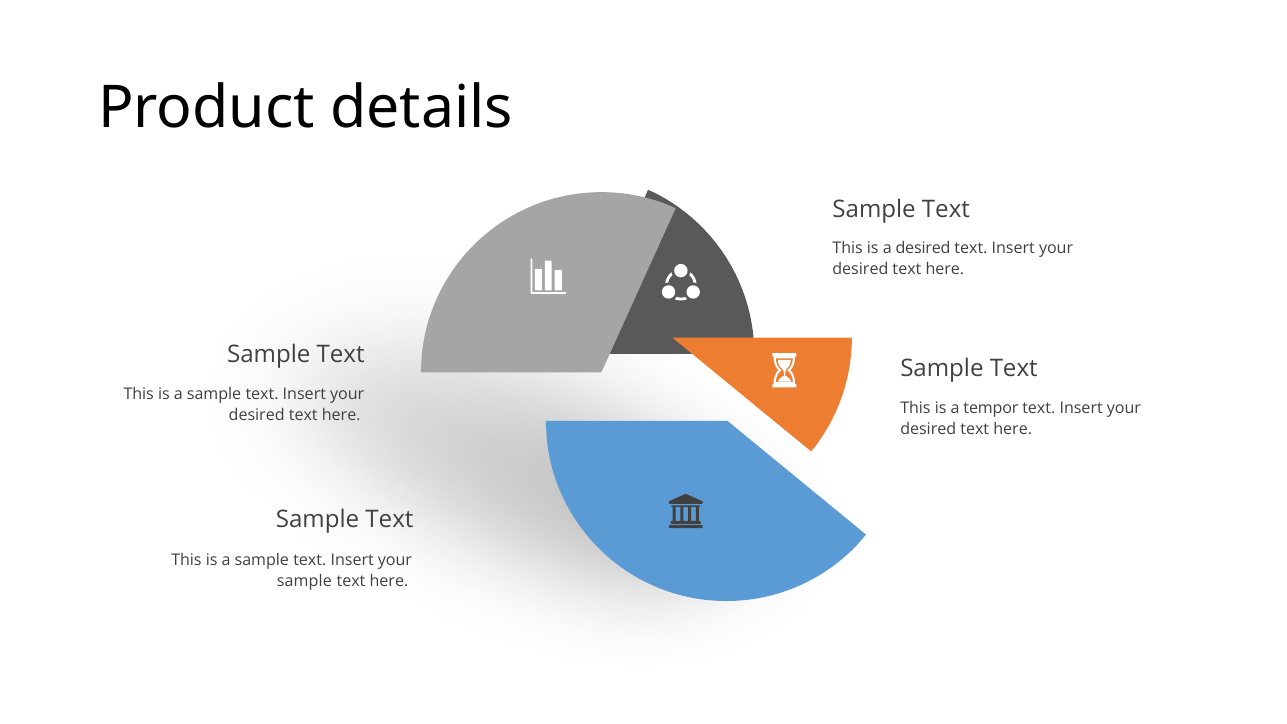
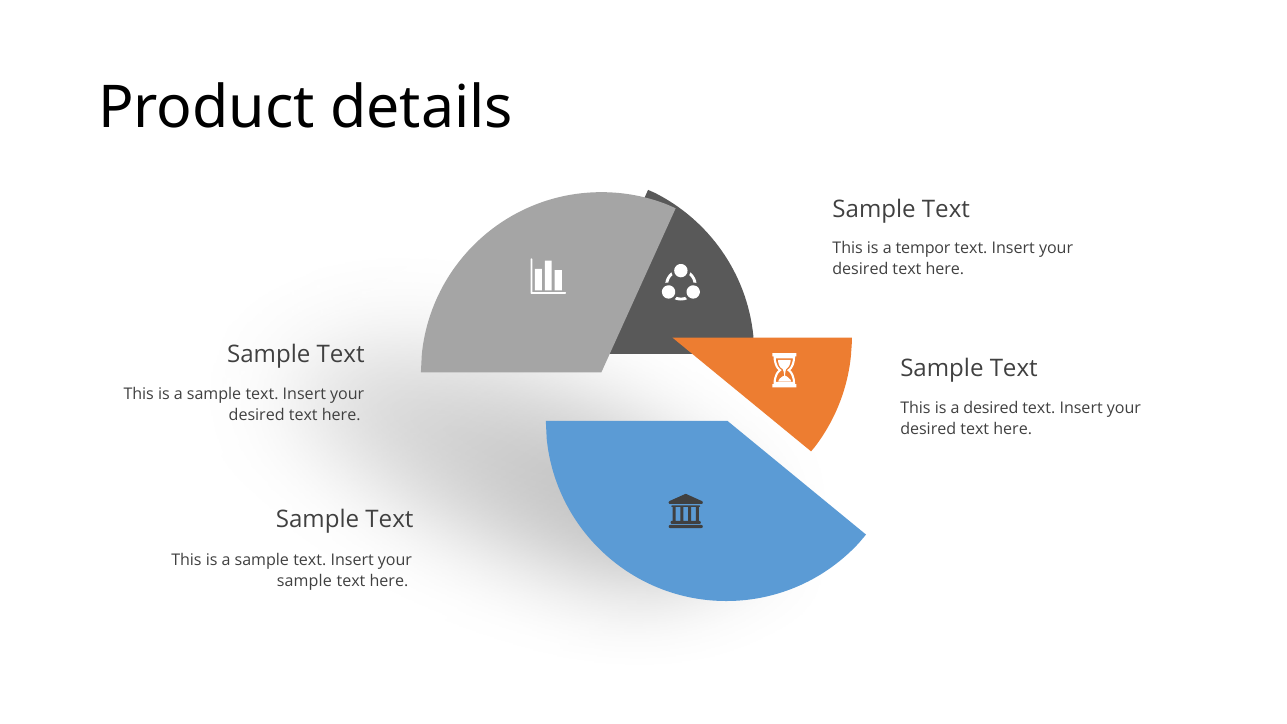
a desired: desired -> tempor (923, 248)
a tempor: tempor -> desired (991, 408)
